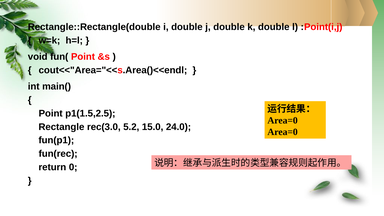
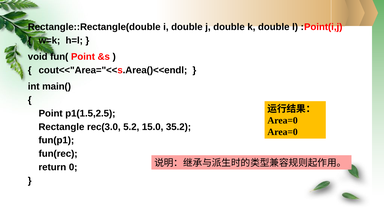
24.0: 24.0 -> 35.2 (178, 127)
